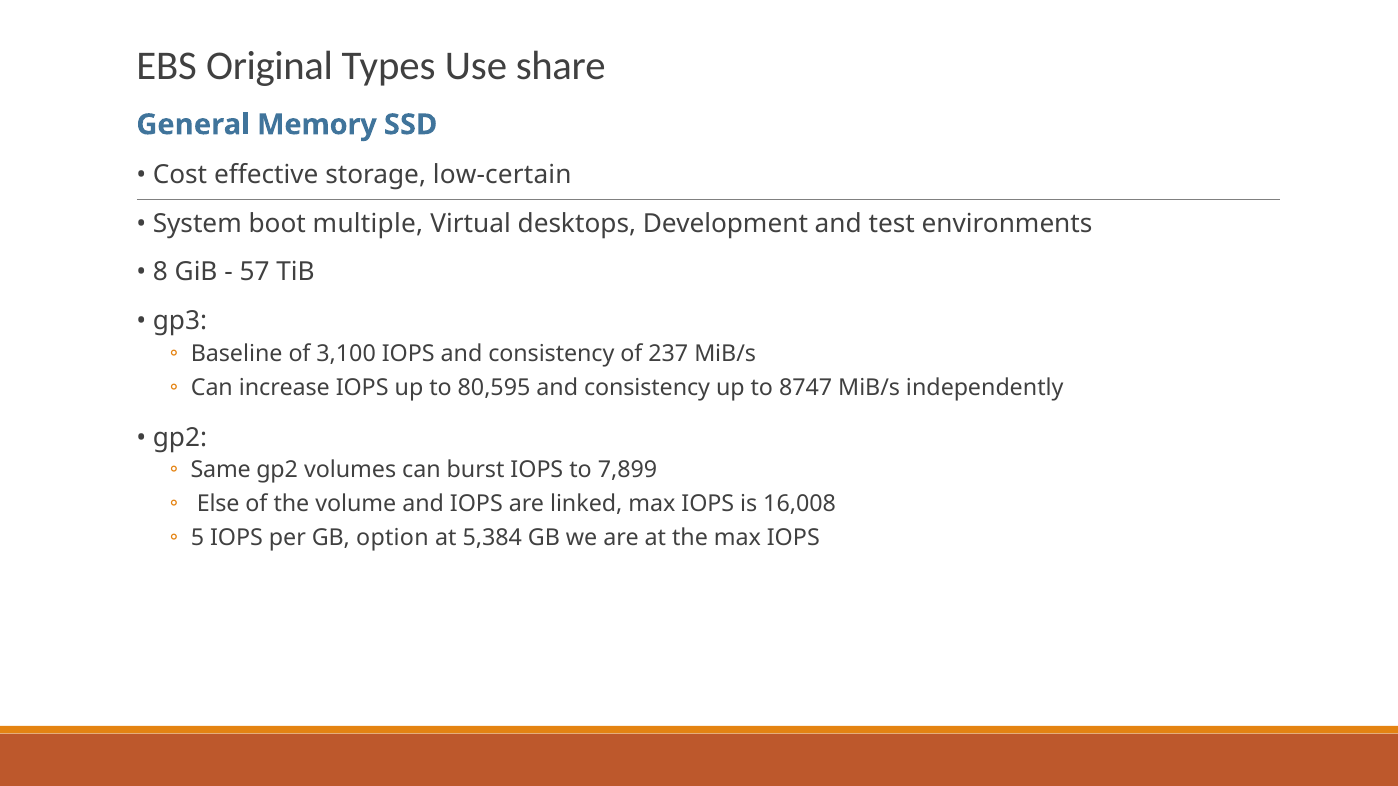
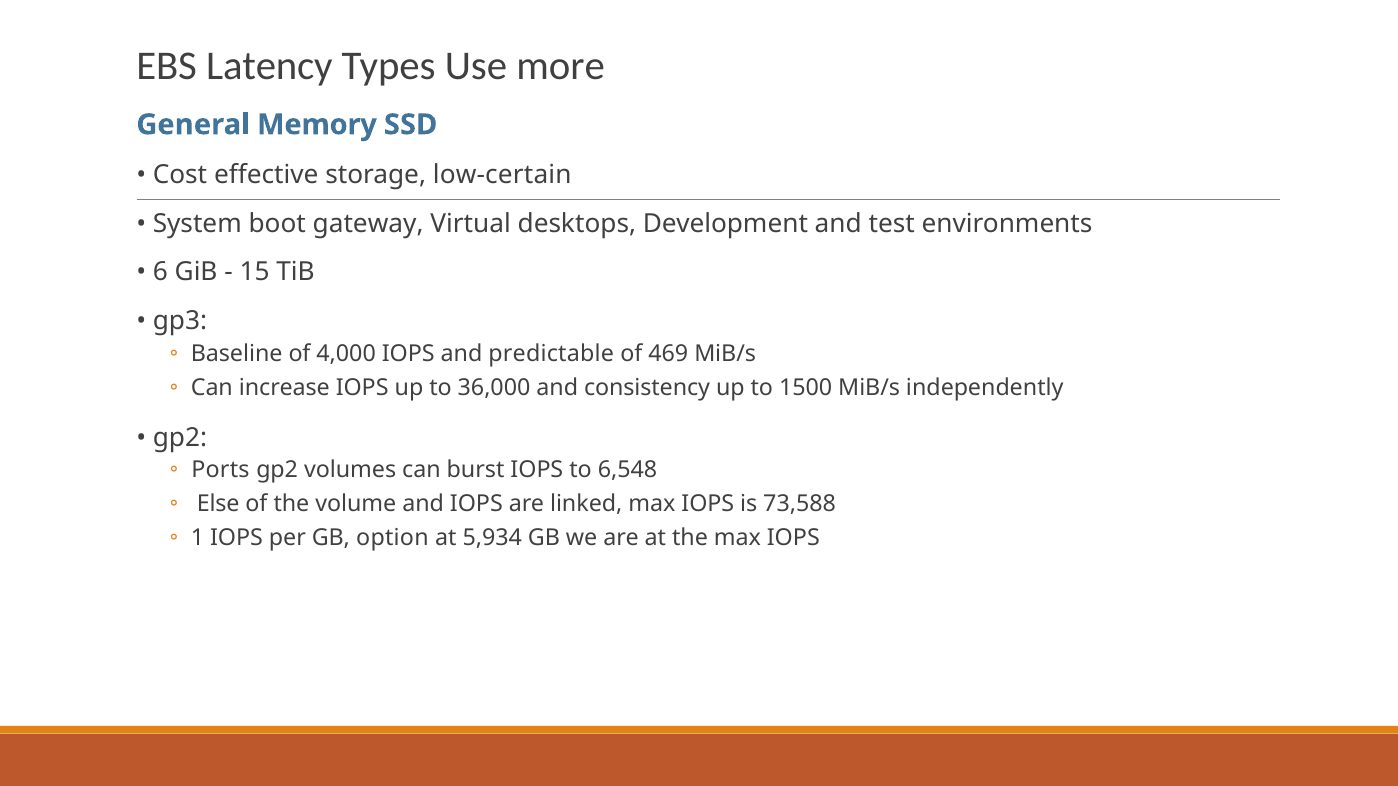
Original: Original -> Latency (269, 66)
share: share -> more (561, 66)
multiple: multiple -> gateway (368, 224)
8: 8 -> 6 (160, 272)
57: 57 -> 15 (255, 272)
3,100: 3,100 -> 4,000 (346, 354)
IOPS and consistency: consistency -> predictable (551, 354)
237: 237 -> 469 (668, 354)
80,595: 80,595 -> 36,000 (494, 388)
8747: 8747 -> 1500 (806, 388)
Same: Same -> Ports (220, 470)
7,899: 7,899 -> 6,548 (627, 470)
16,008: 16,008 -> 73,588 (800, 504)
5: 5 -> 1 (197, 538)
5,384: 5,384 -> 5,934 (492, 538)
